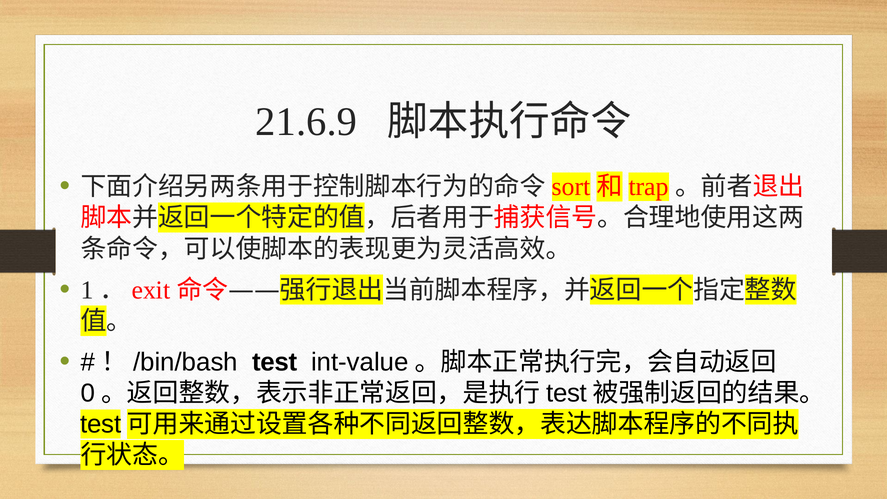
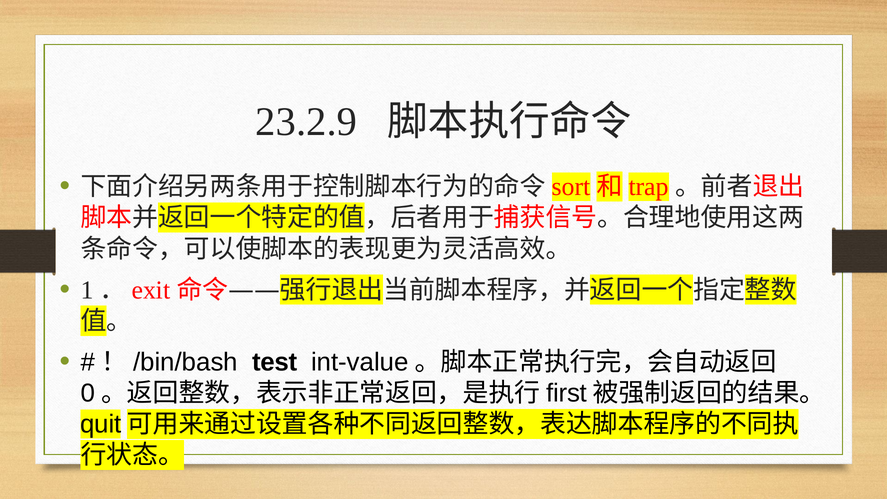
21.6.9: 21.6.9 -> 23.2.9 (306, 122)
test: test -> first (567, 393)
test: test -> quit (101, 424)
